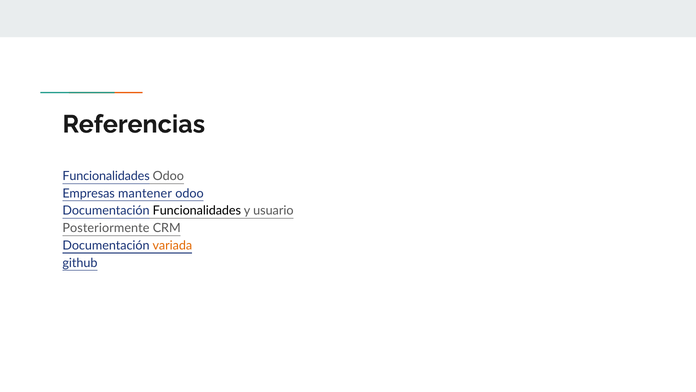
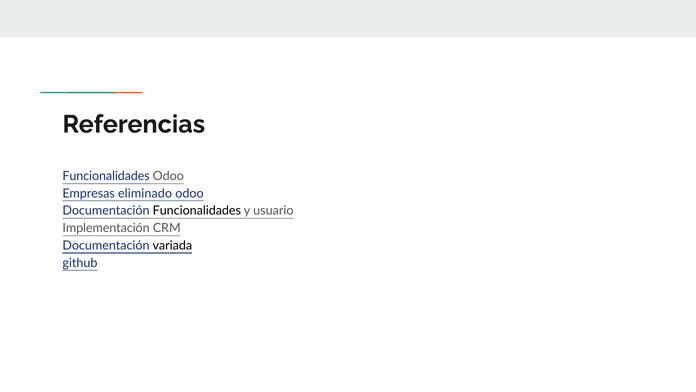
mantener: mantener -> eliminado (145, 193)
Posteriormente: Posteriormente -> Implementación (106, 228)
variada colour: orange -> black (172, 245)
